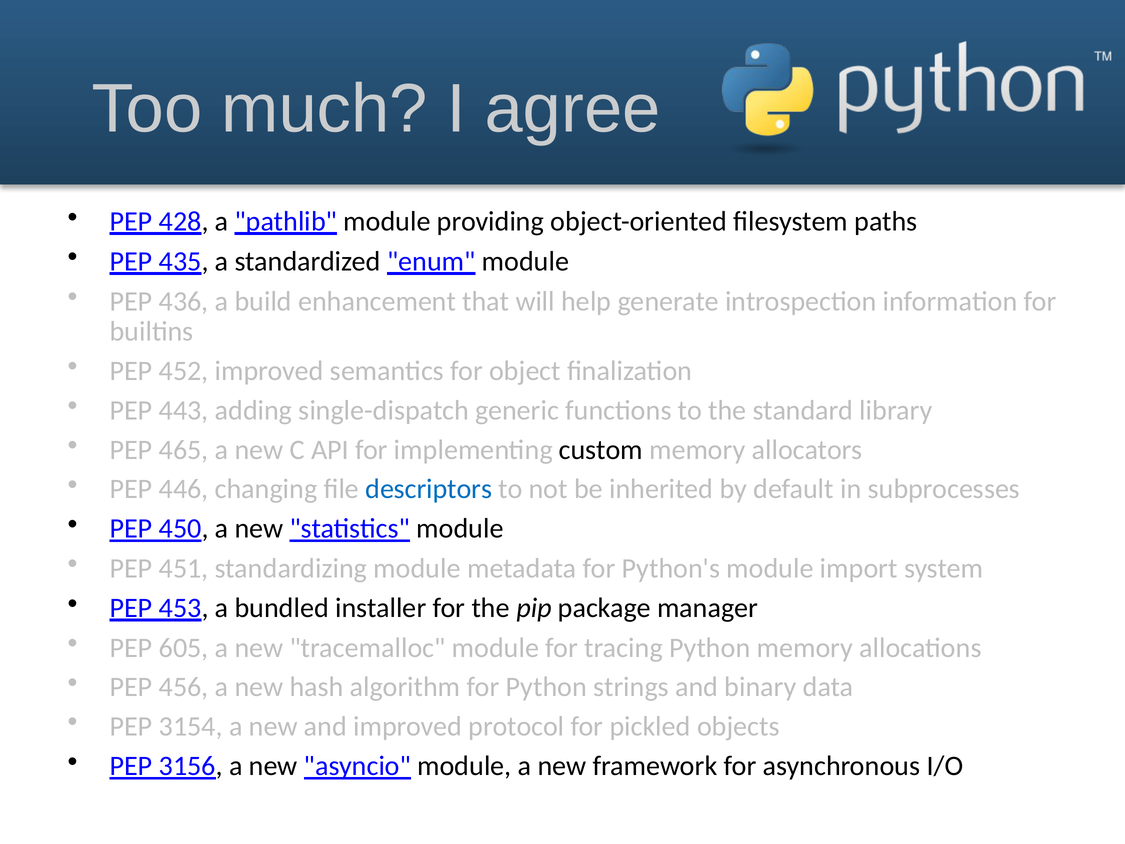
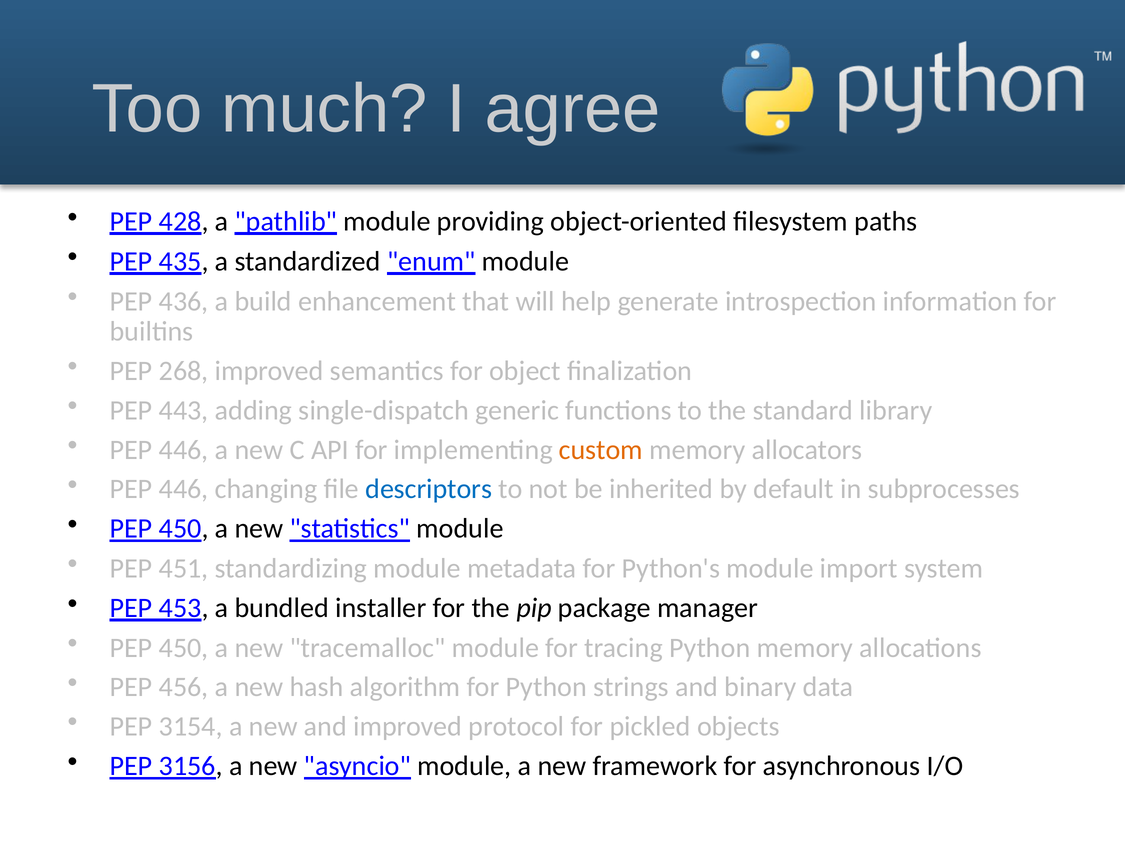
452: 452 -> 268 (184, 371)
465: 465 -> 446 (184, 450)
custom colour: black -> orange (601, 450)
605: 605 -> 450 (184, 648)
